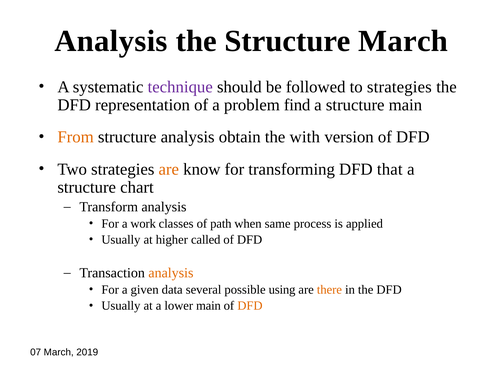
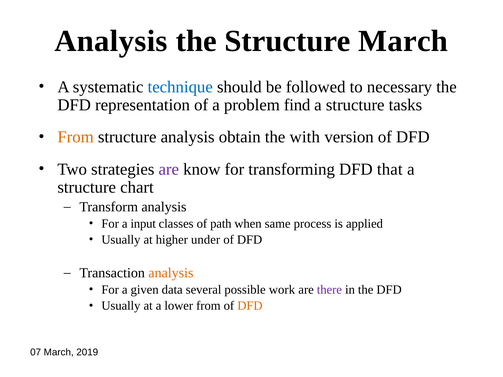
technique colour: purple -> blue (180, 87)
to strategies: strategies -> necessary (399, 87)
structure main: main -> tasks (405, 105)
are colour: orange -> purple (169, 169)
work: work -> input (143, 224)
called: called -> under (206, 240)
using: using -> work (282, 290)
there colour: orange -> purple (329, 290)
lower main: main -> from (208, 306)
